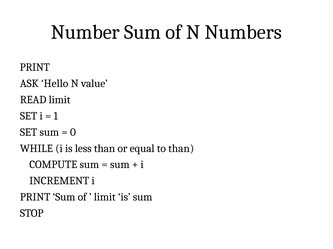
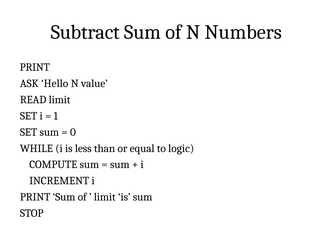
Number: Number -> Subtract (85, 32)
to than: than -> logic (181, 149)
